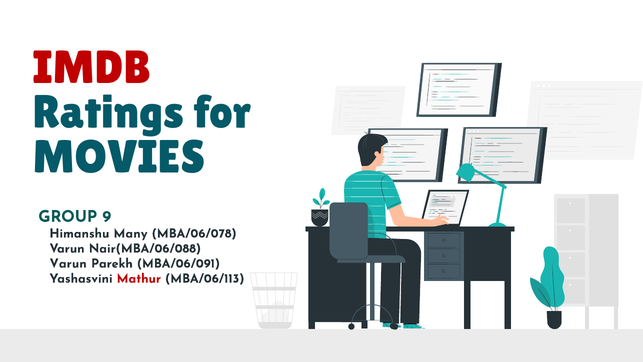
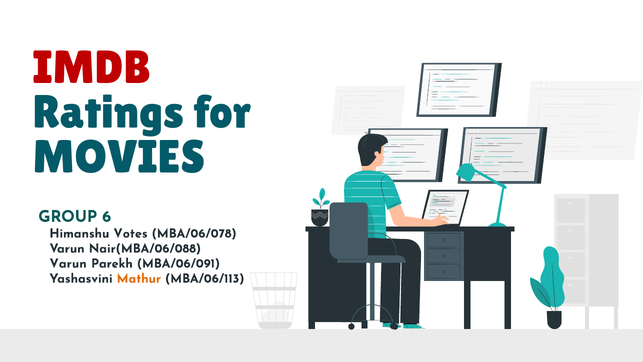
9: 9 -> 6 (107, 216)
Many: Many -> Votes (131, 233)
Mathur colour: red -> orange (139, 278)
